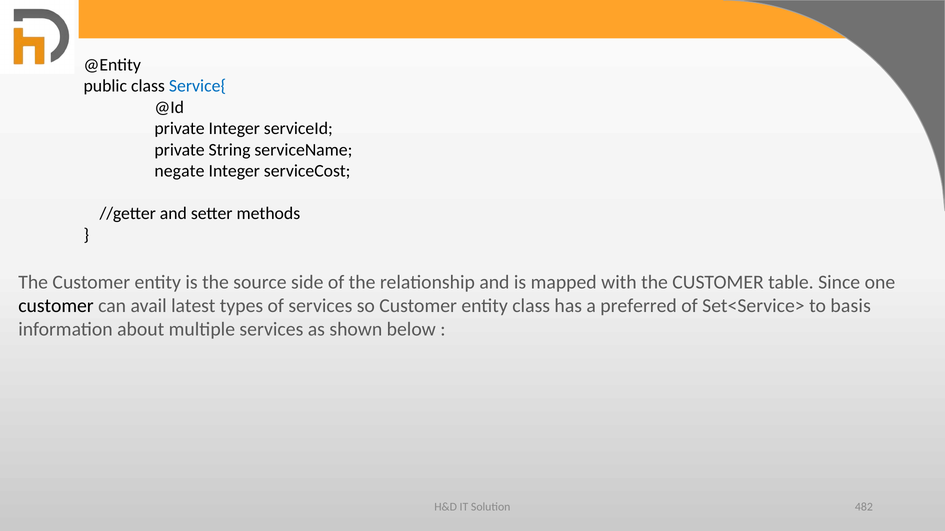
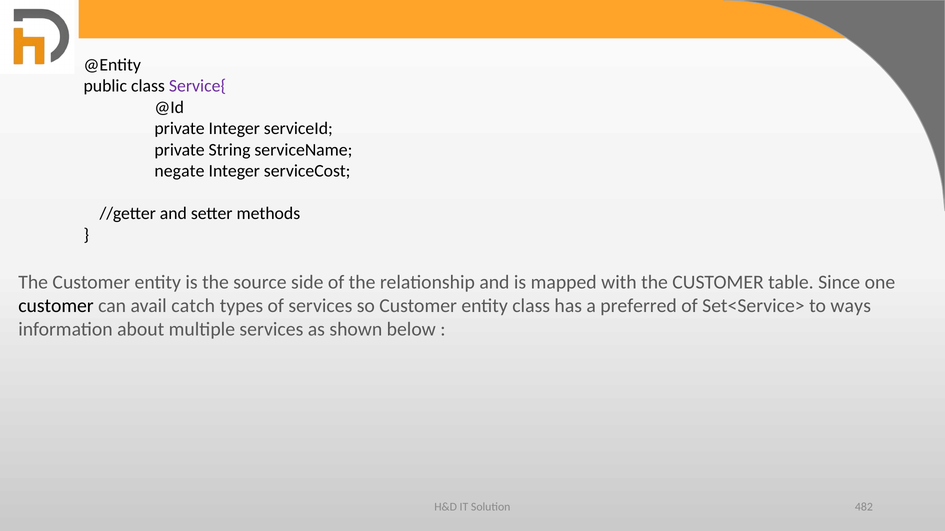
Service{ colour: blue -> purple (197, 86)
latest: latest -> catch (193, 306)
basis: basis -> ways (851, 306)
